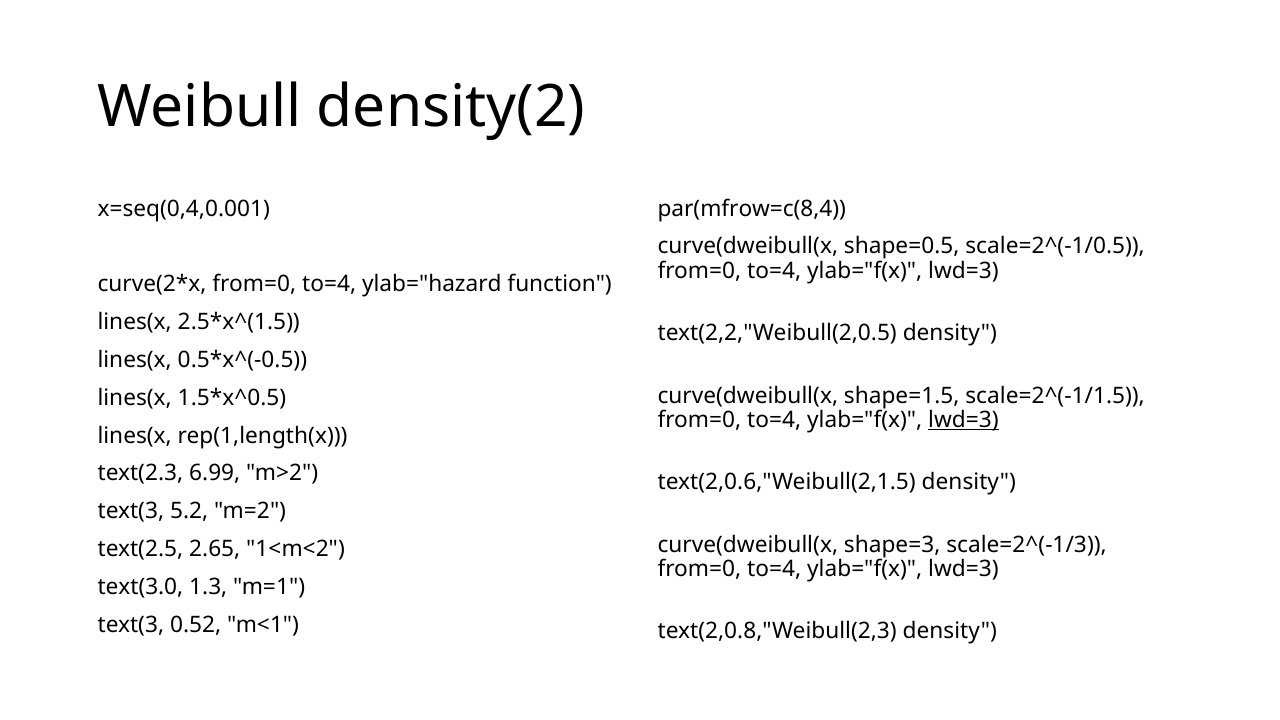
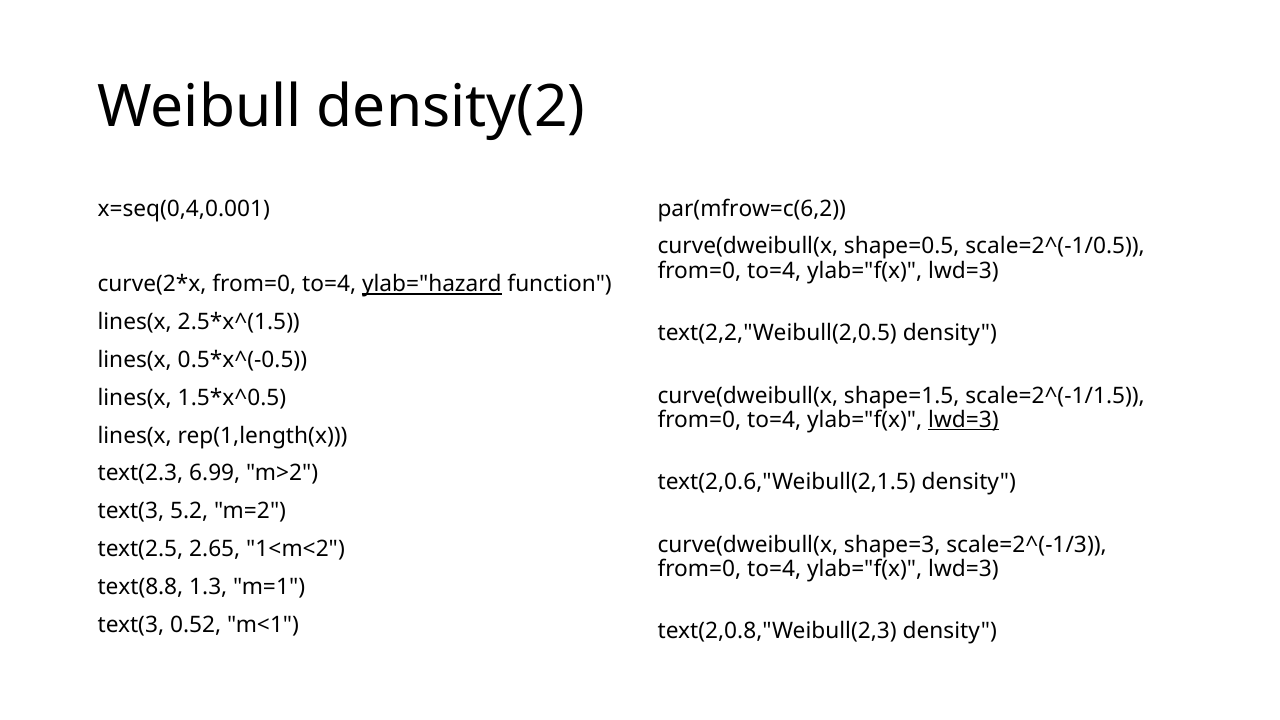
par(mfrow=c(8,4: par(mfrow=c(8,4 -> par(mfrow=c(6,2 (752, 209)
ylab="hazard underline: none -> present (432, 284)
text(3.0: text(3.0 -> text(8.8 (140, 587)
